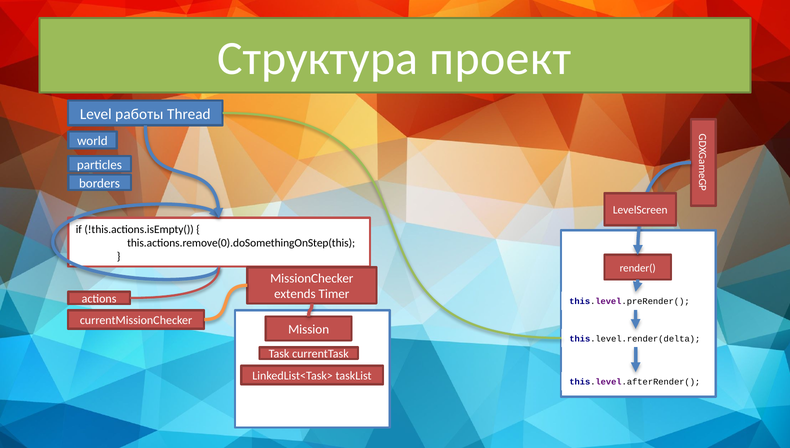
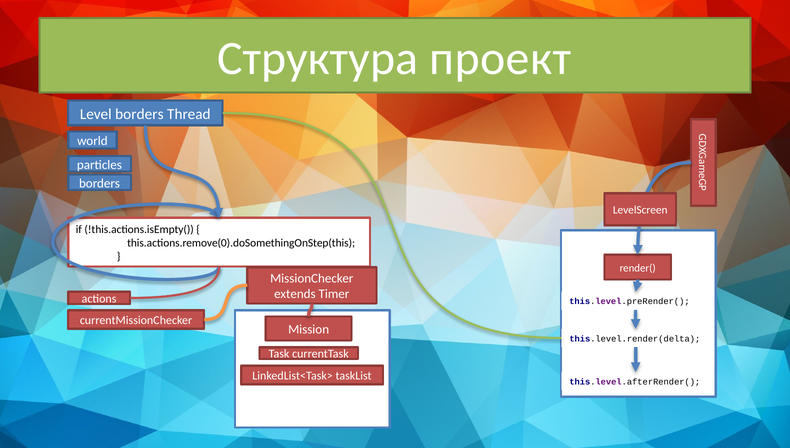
Level работы: работы -> borders (139, 114)
